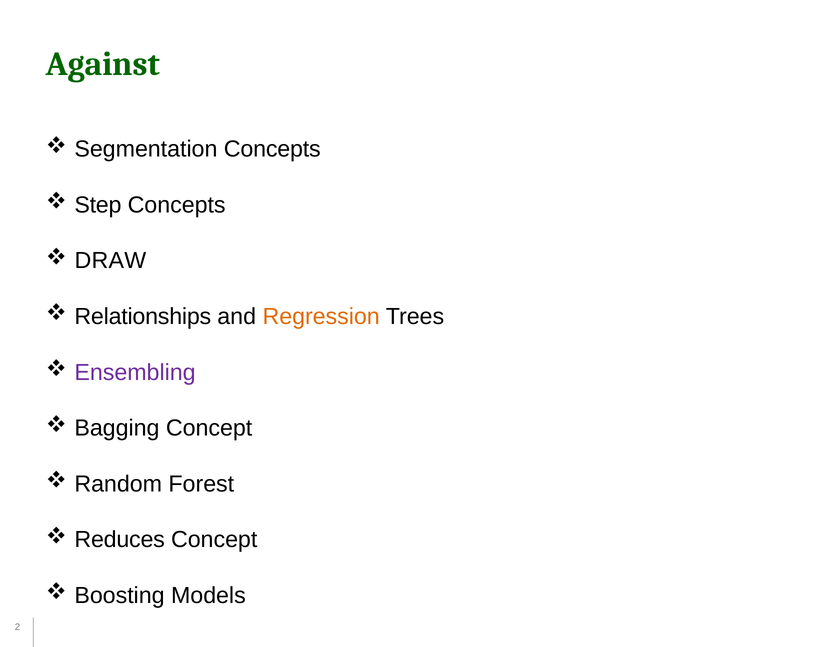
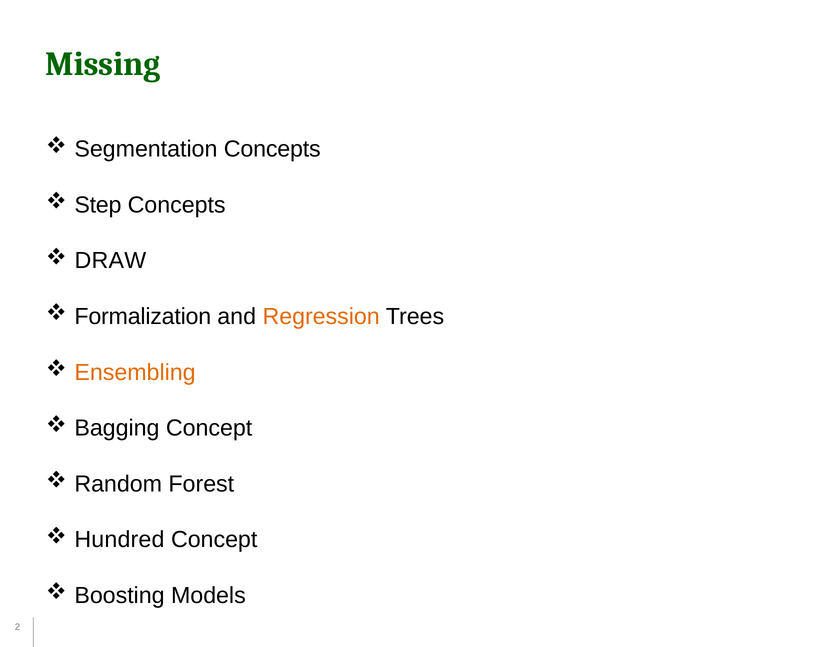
Against: Against -> Missing (103, 64)
Relationships: Relationships -> Formalization (143, 316)
Ensembling colour: purple -> orange (135, 372)
Reduces: Reduces -> Hundred (119, 540)
